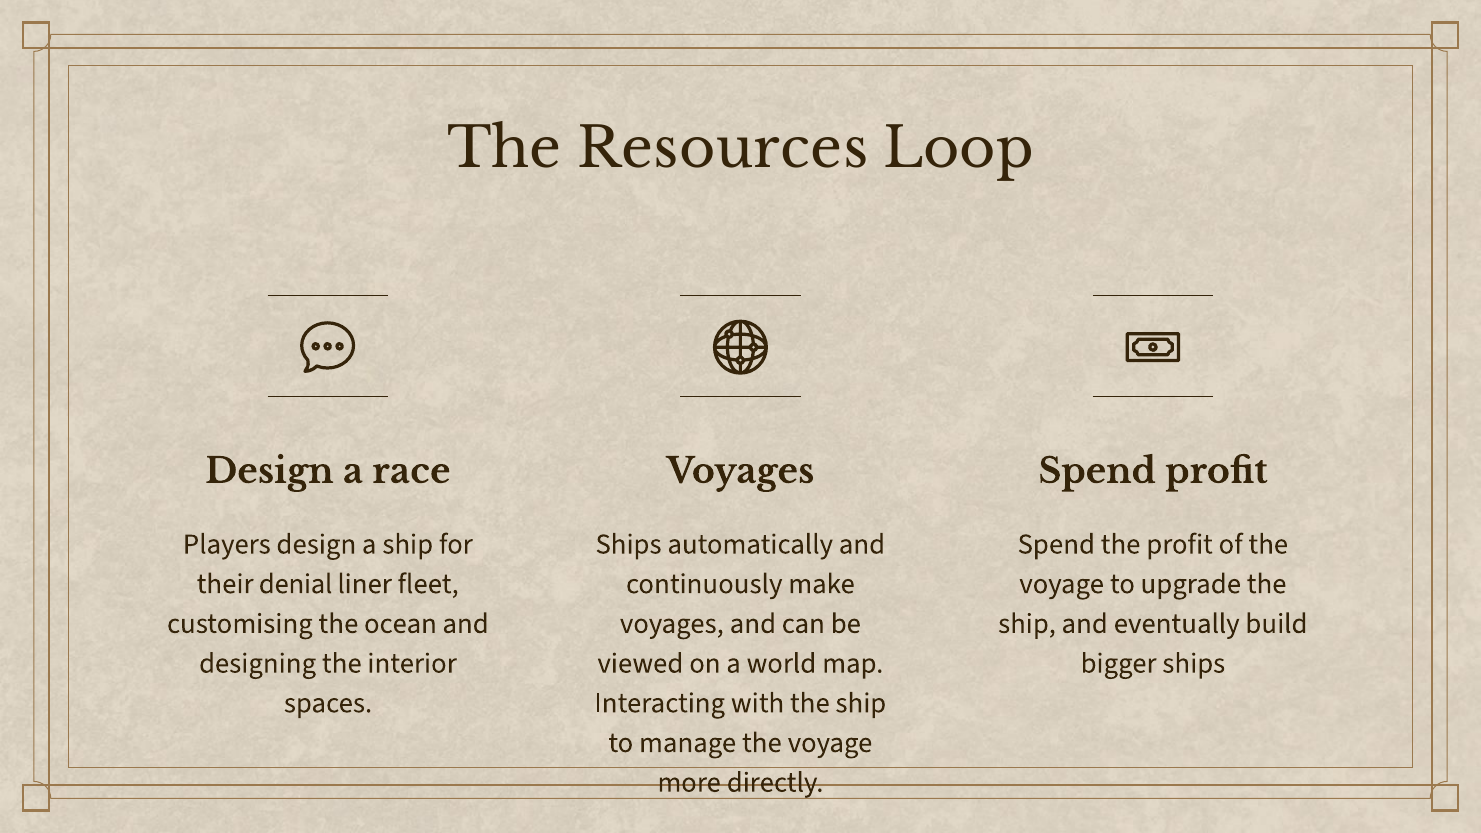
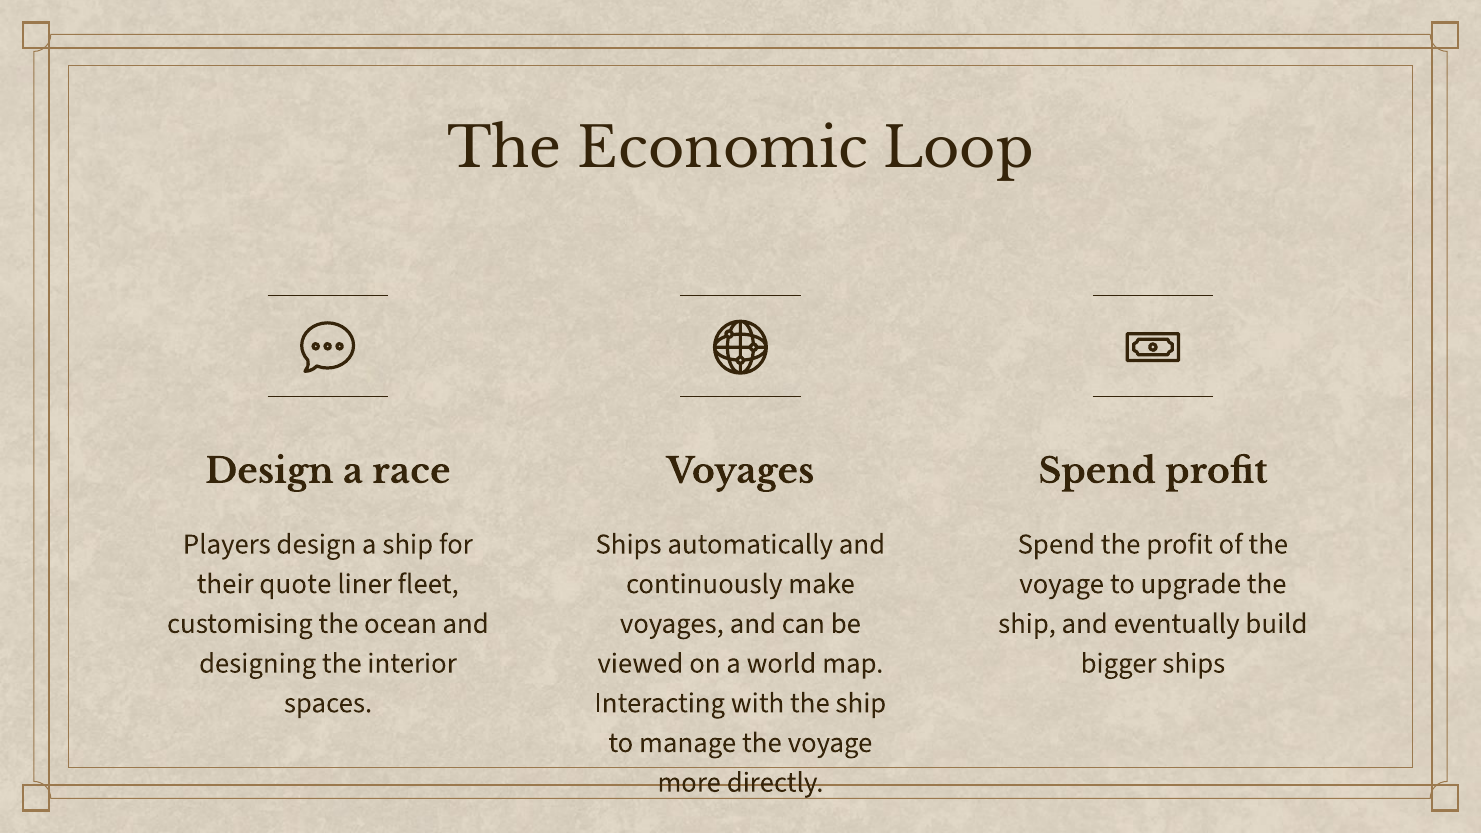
Resources: Resources -> Economic (723, 149)
denial: denial -> quote (295, 584)
